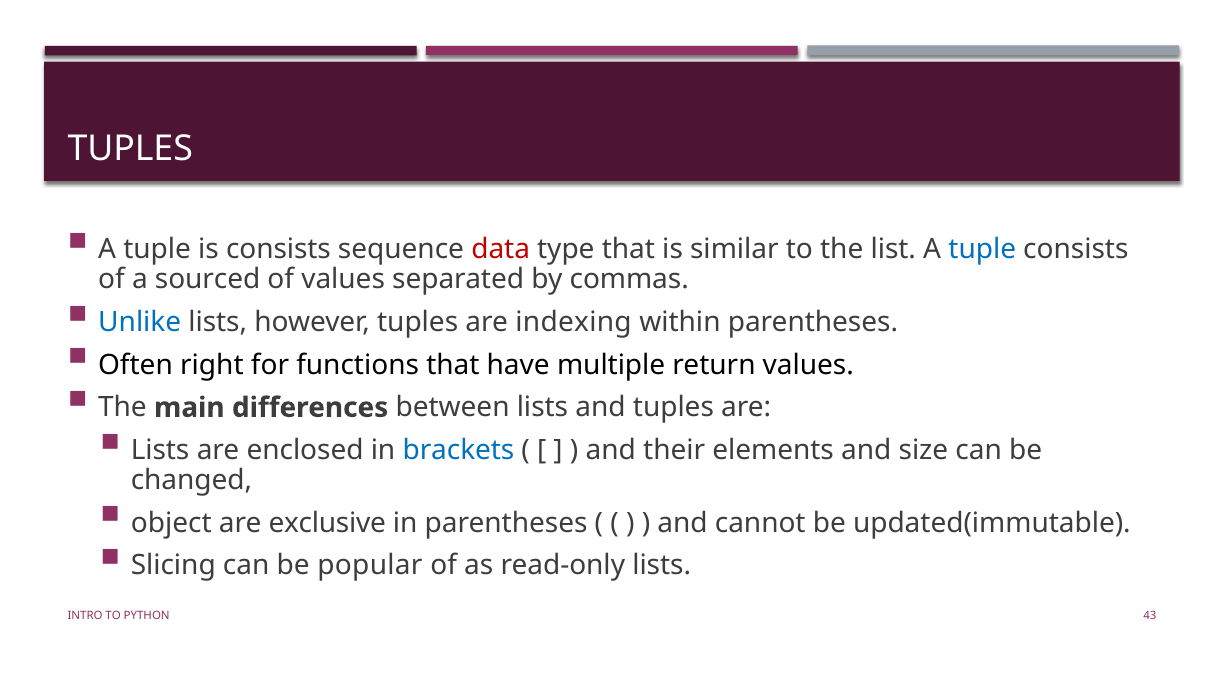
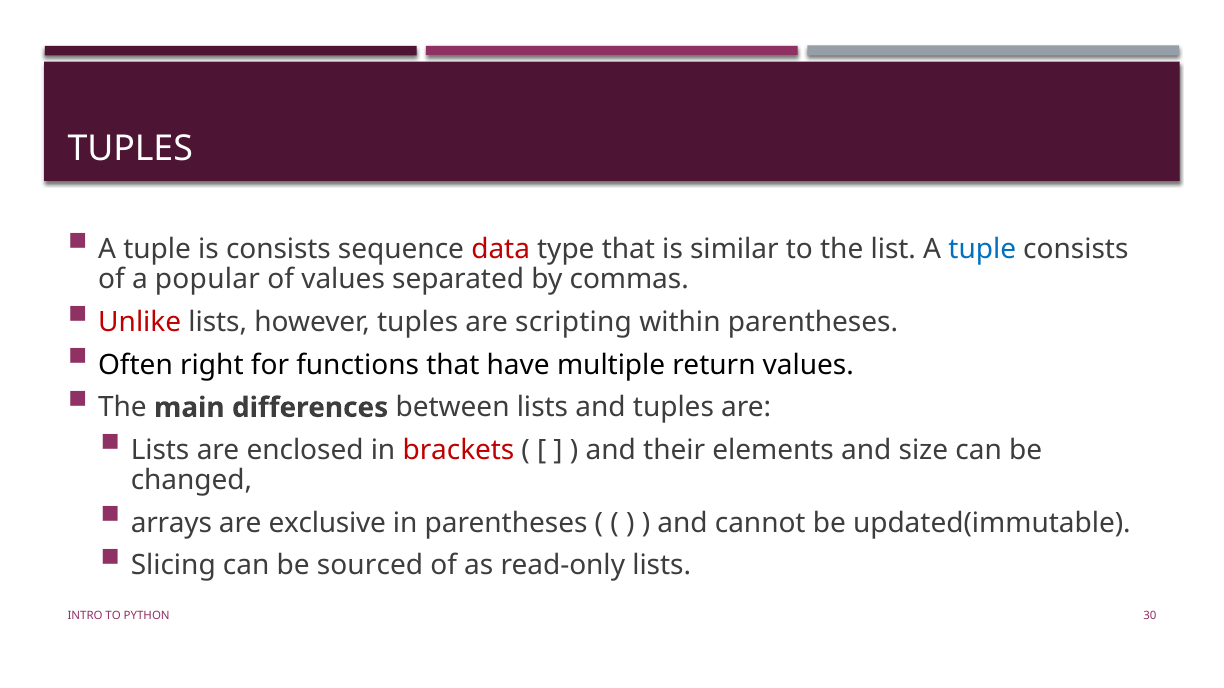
sourced: sourced -> popular (207, 280)
Unlike colour: blue -> red (140, 323)
indexing: indexing -> scripting (574, 323)
brackets colour: blue -> red (458, 451)
object: object -> arrays (171, 523)
popular: popular -> sourced (370, 566)
43: 43 -> 30 (1150, 616)
